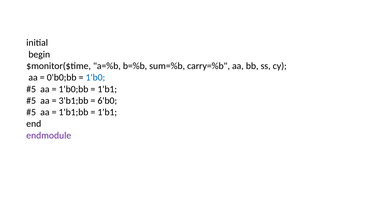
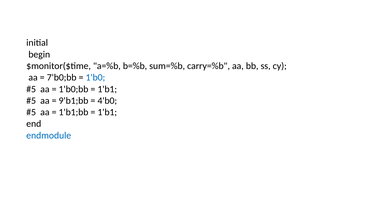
0'b0;bb: 0'b0;bb -> 7'b0;bb (62, 78)
3'b1;bb: 3'b1;bb -> 9'b1;bb (74, 101)
6'b0: 6'b0 -> 4'b0 (107, 101)
endmodule colour: purple -> blue (49, 135)
